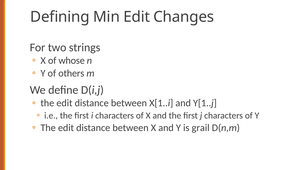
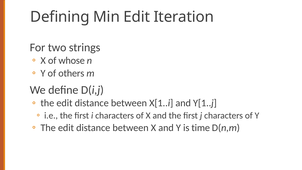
Changes: Changes -> Iteration (184, 17)
grail: grail -> time (201, 128)
